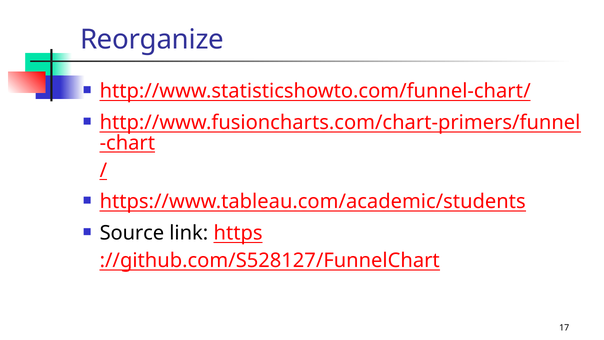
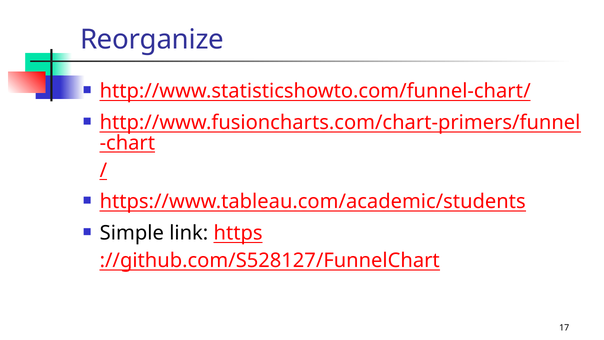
Source: Source -> Simple (132, 233)
